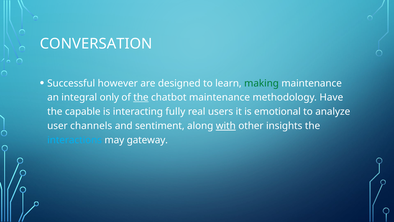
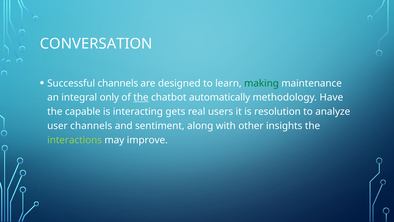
Successful however: however -> channels (118, 83)
chatbot maintenance: maintenance -> automatically (220, 97)
fully: fully -> gets (175, 112)
emotional: emotional -> resolution (277, 112)
with underline: present -> none (226, 126)
interactions colour: light blue -> light green (75, 140)
gateway: gateway -> improve (147, 140)
